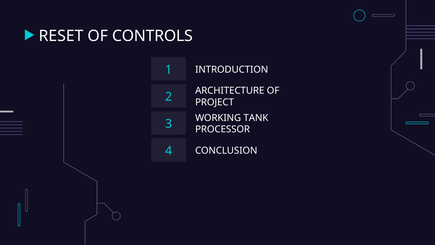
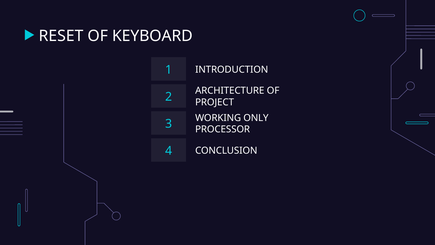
CONTROLS: CONTROLS -> KEYBOARD (152, 36)
TANK: TANK -> ONLY (256, 118)
